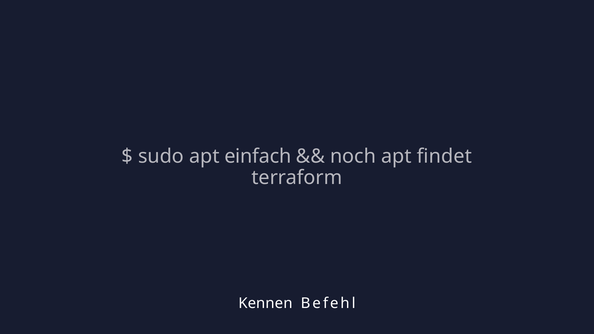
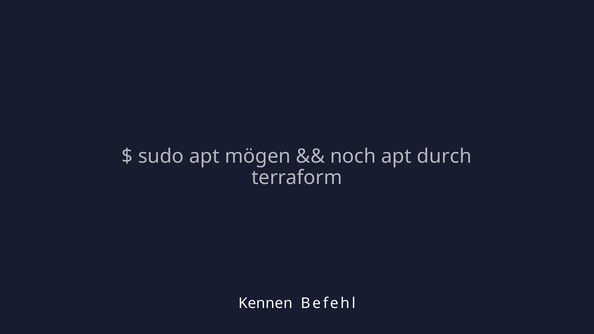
einfach: einfach -> mögen (258, 156)
findet: findet -> durch (444, 156)
